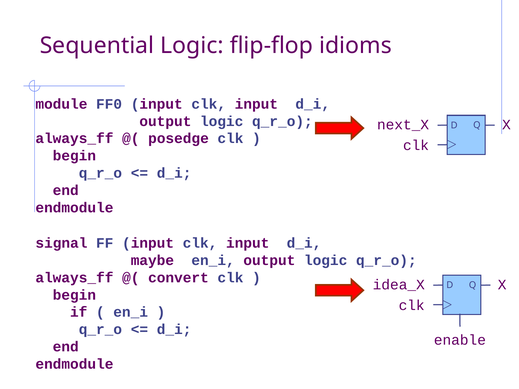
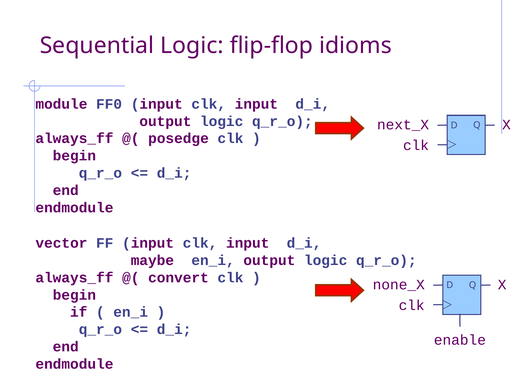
signal: signal -> vector (61, 243)
idea_X: idea_X -> none_X (399, 285)
